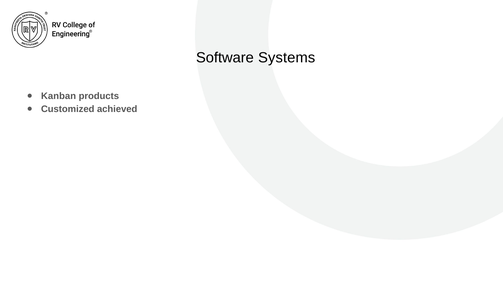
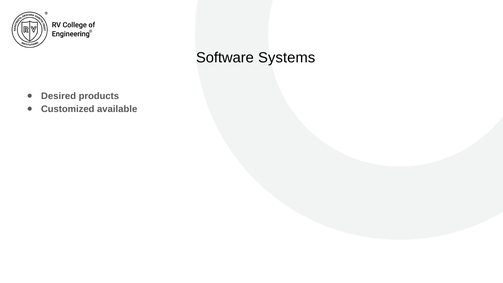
Kanban: Kanban -> Desired (59, 96)
achieved: achieved -> available (117, 109)
